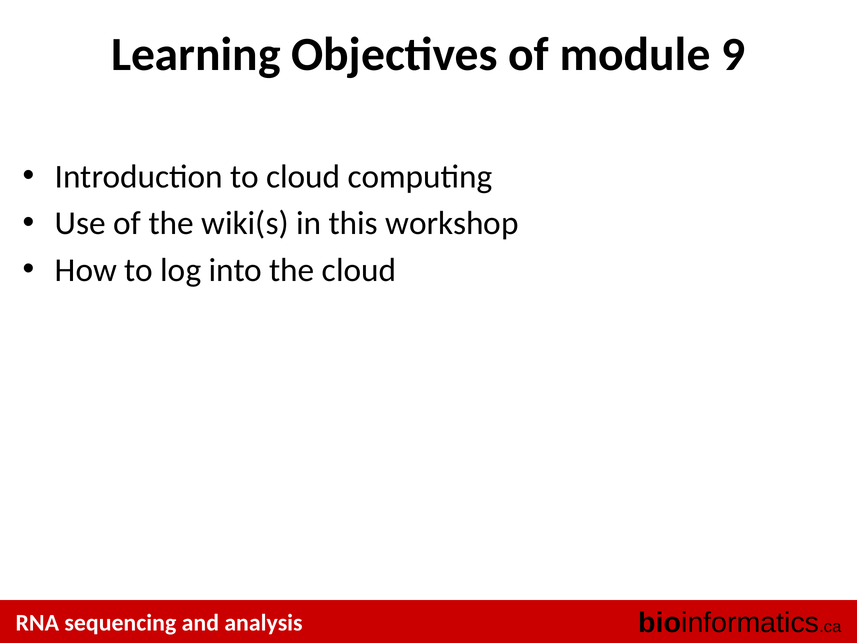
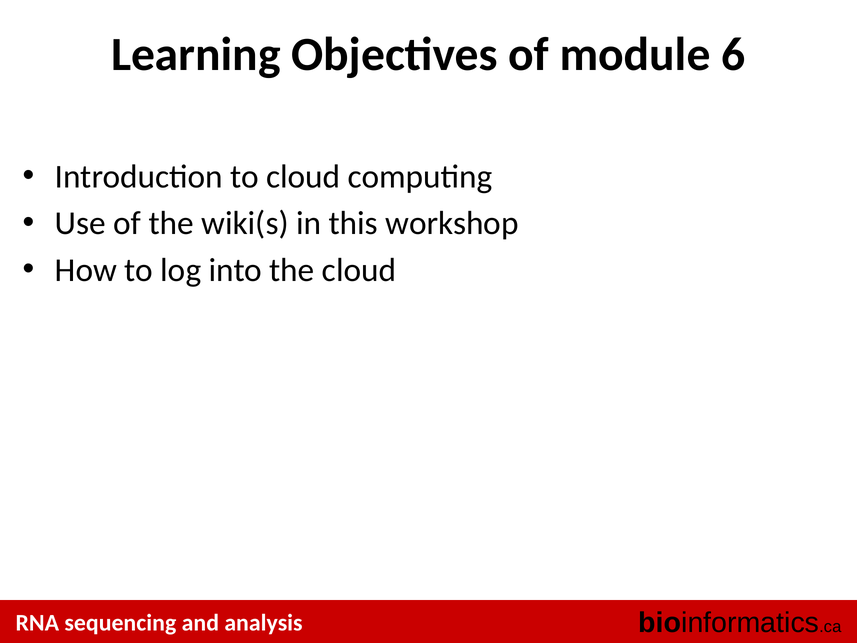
9: 9 -> 6 (733, 54)
